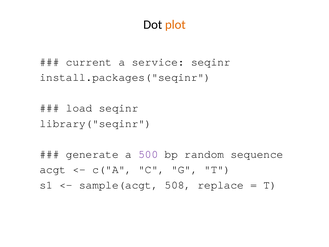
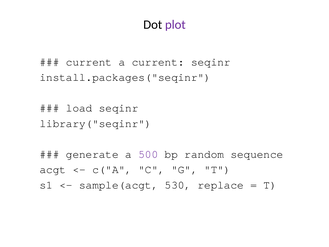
plot colour: orange -> purple (175, 25)
a service: service -> current (158, 62)
508: 508 -> 530 (178, 185)
